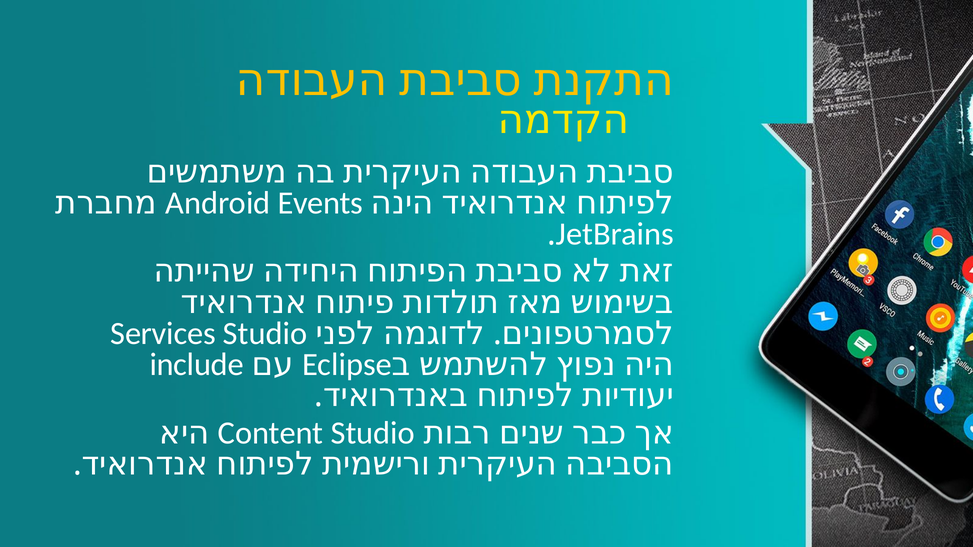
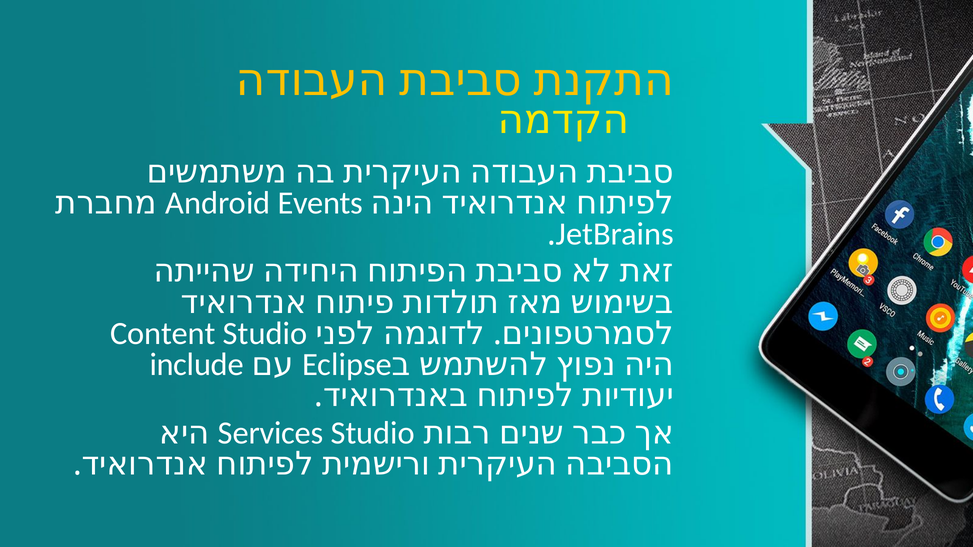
Services: Services -> Content (163, 334)
Content: Content -> Services (271, 433)
